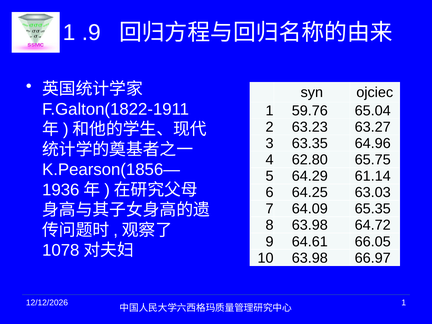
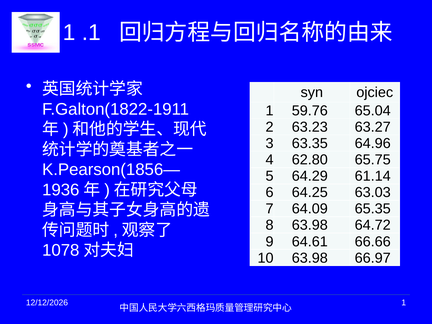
.9: .9 -> .1 (91, 33)
66.05: 66.05 -> 66.66 (373, 242)
